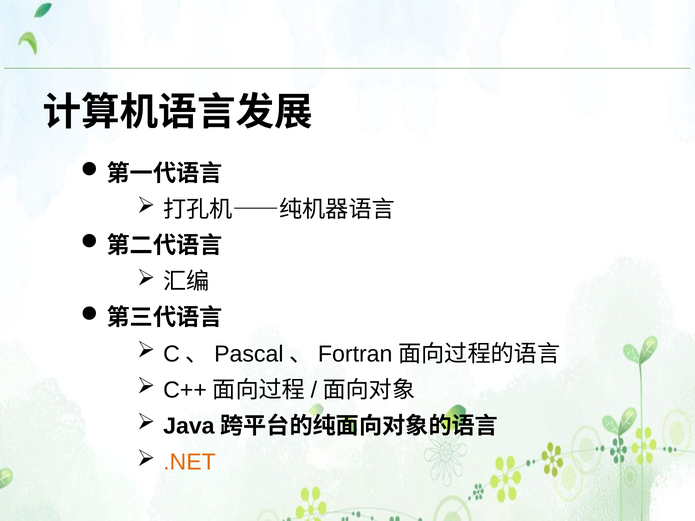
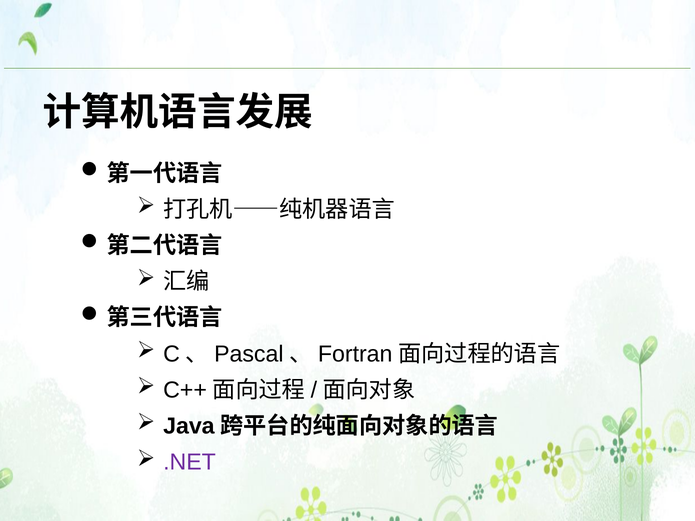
.NET colour: orange -> purple (190, 462)
